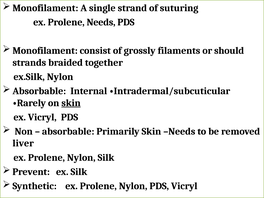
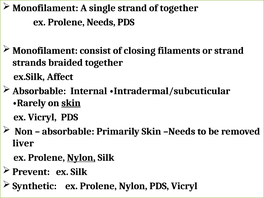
of suturing: suturing -> together (179, 8)
grossly: grossly -> closing (140, 51)
or should: should -> strand (229, 51)
ex.Silk Nylon: Nylon -> Affect (60, 77)
Nylon underline: none -> present (81, 158)
